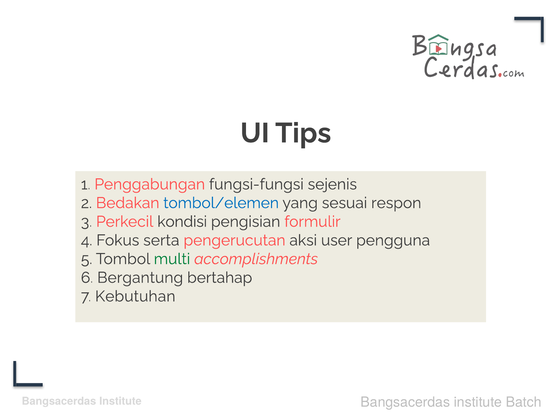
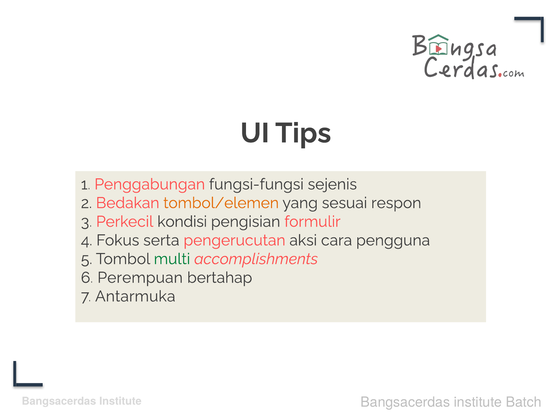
tombol/elemen colour: blue -> orange (221, 203)
user: user -> cara (337, 240)
Bergantung: Bergantung -> Perempuan (140, 278)
Kebutuhan: Kebutuhan -> Antarmuka (135, 296)
